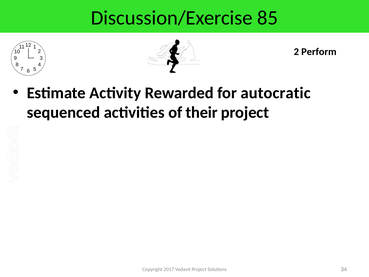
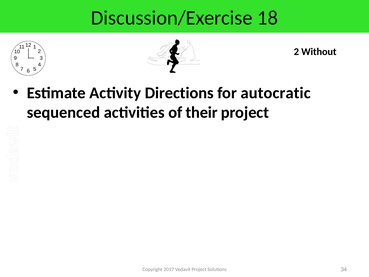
85: 85 -> 18 (268, 18)
Perform: Perform -> Without (319, 52)
Rewarded: Rewarded -> Directions (179, 93)
